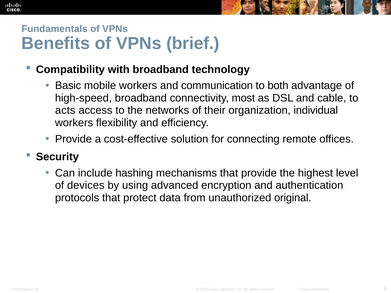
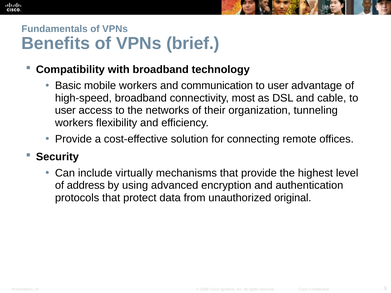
both: both -> user (278, 86)
acts: acts -> user (65, 110)
individual: individual -> tunneling (316, 110)
hashing: hashing -> virtually (134, 173)
devices: devices -> address (86, 185)
